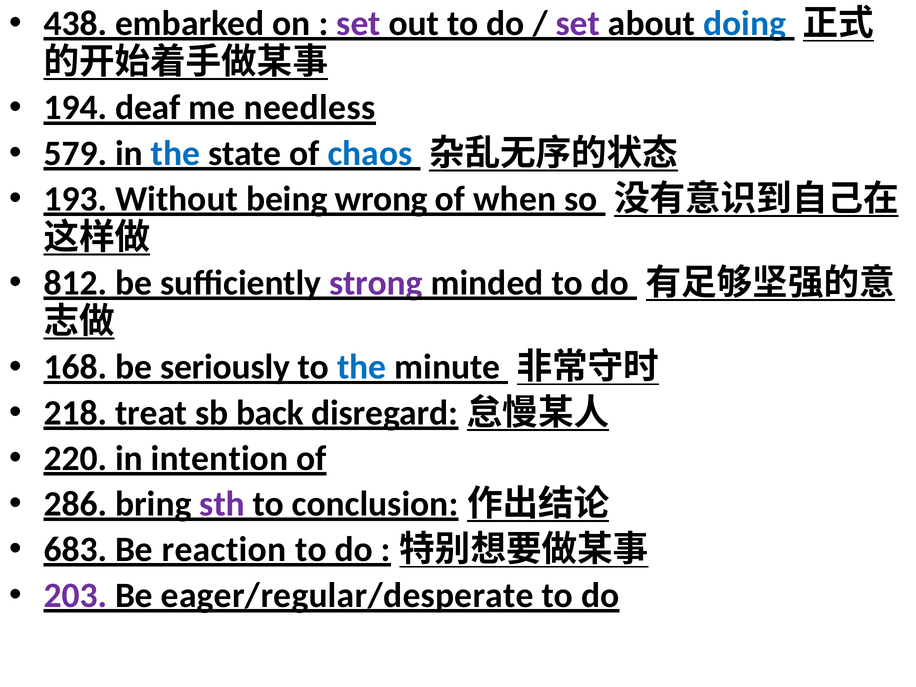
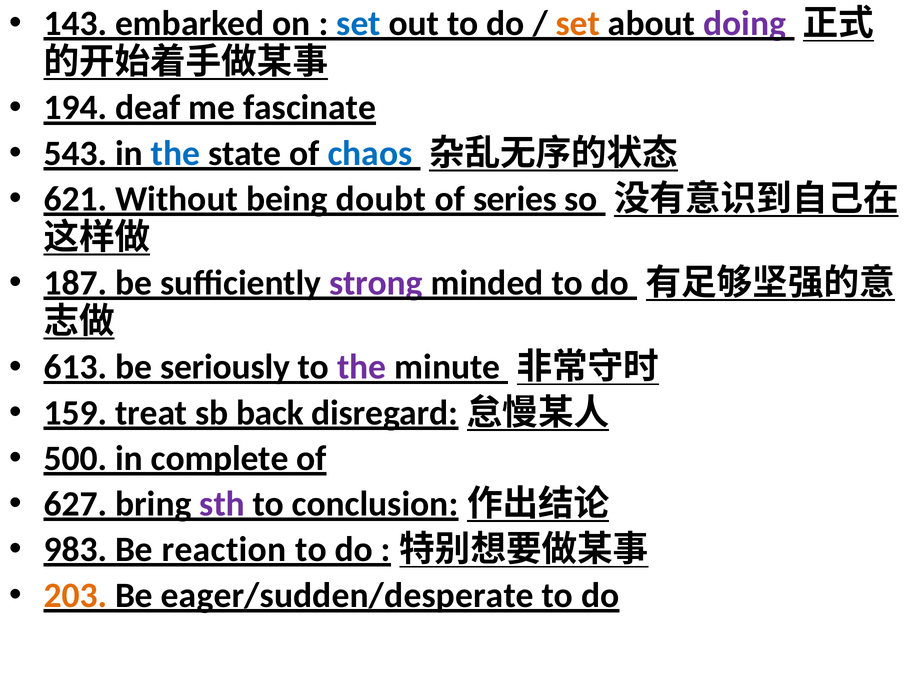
438: 438 -> 143 (75, 24)
set colour: purple -> blue (359, 24)
set colour: purple -> orange (578, 24)
doing colour: blue -> purple (745, 24)
needless: needless -> fascinate (310, 108)
579: 579 -> 543 (75, 153)
193: 193 -> 621 (75, 199)
wrong: wrong -> doubt (381, 199)
when: when -> series (515, 199)
812: 812 -> 187 (75, 283)
168: 168 -> 613 (75, 367)
the colour: blue -> purple (362, 367)
218: 218 -> 159 (75, 413)
220: 220 -> 500 (75, 458)
intention: intention -> complete (220, 458)
286: 286 -> 627 (75, 504)
683: 683 -> 983 (75, 550)
203 colour: purple -> orange (75, 595)
eager/regular/desperate: eager/regular/desperate -> eager/sudden/desperate (347, 595)
